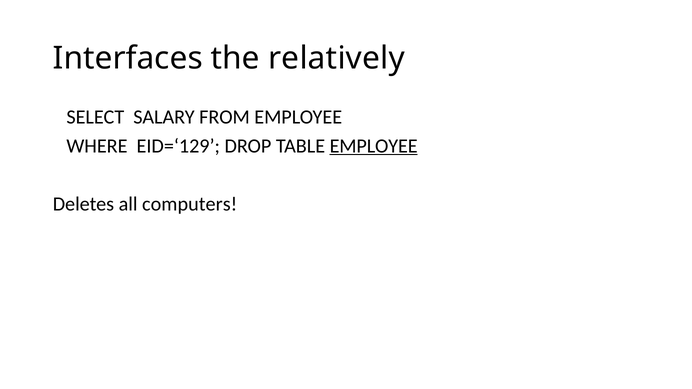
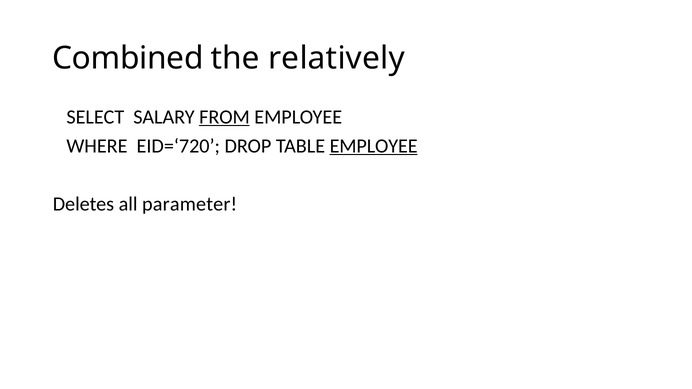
Interfaces: Interfaces -> Combined (128, 58)
FROM underline: none -> present (225, 117)
EID=‘129: EID=‘129 -> EID=‘720 (178, 146)
computers: computers -> parameter (190, 204)
